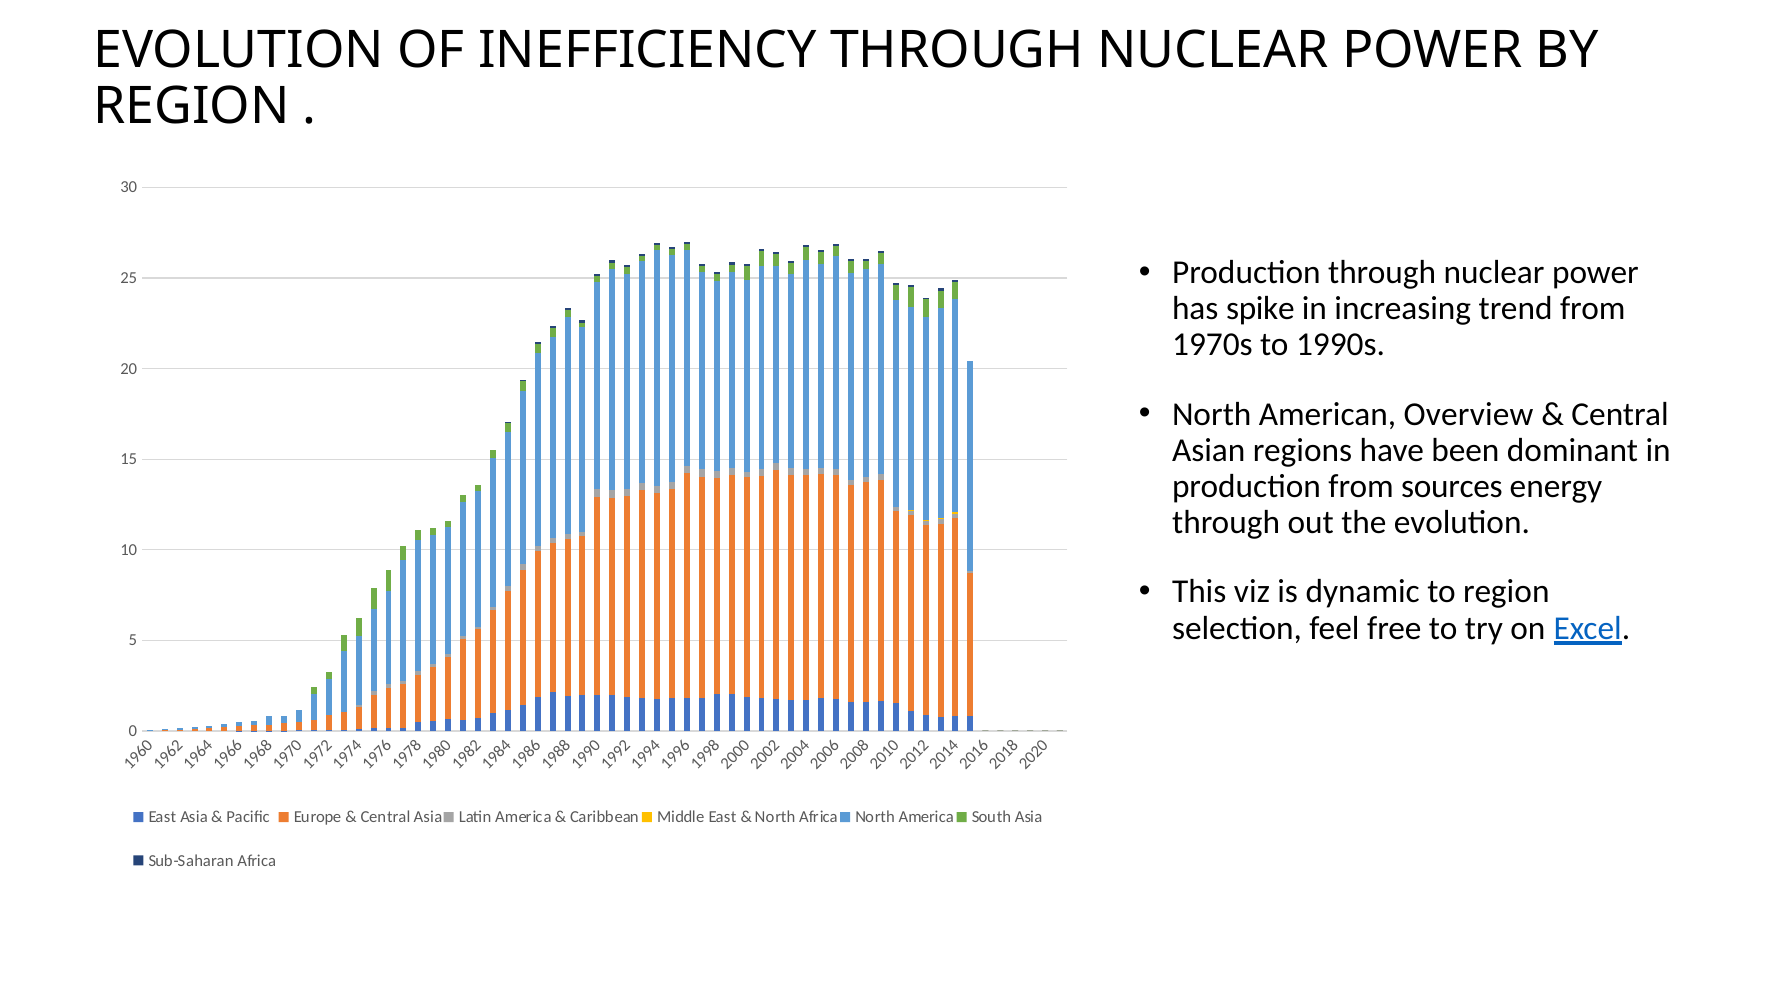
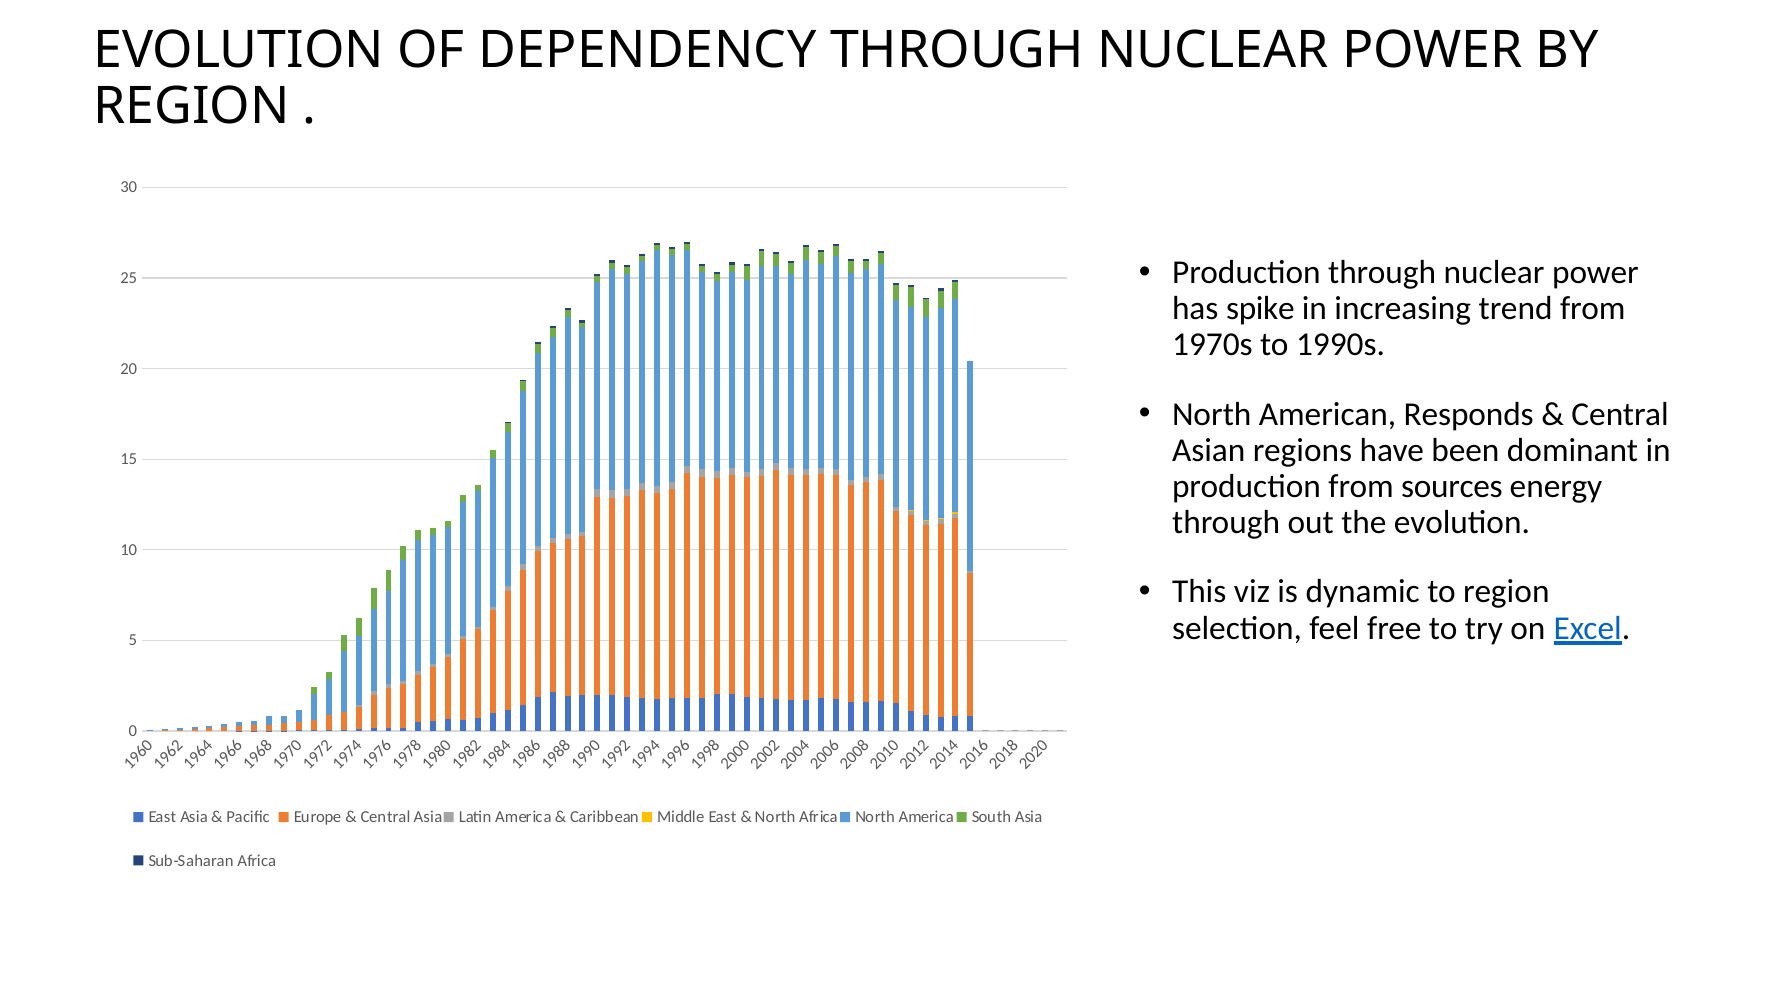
INEFFICIENCY: INEFFICIENCY -> DEPENDENCY (647, 50)
Overview: Overview -> Responds (1469, 414)
